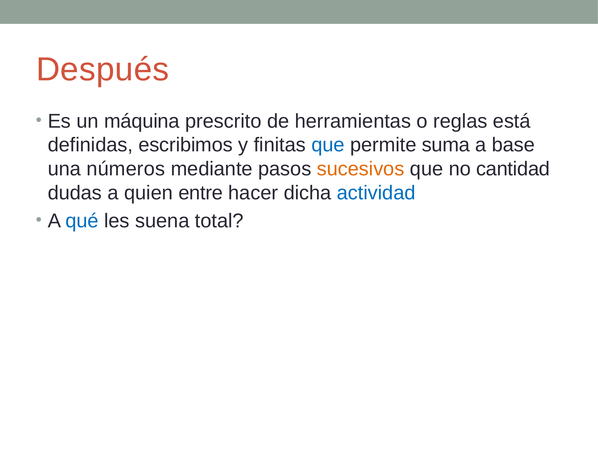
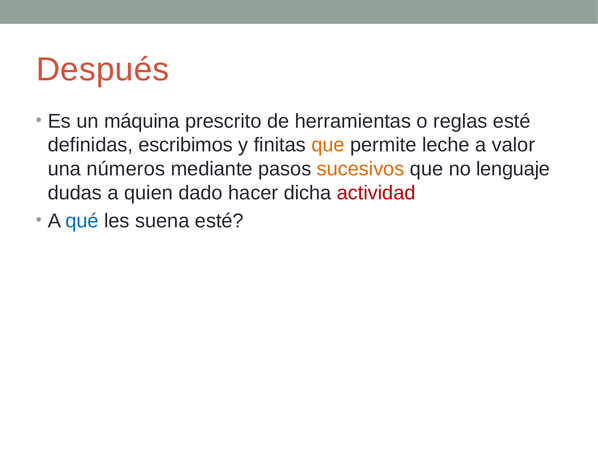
reglas está: está -> esté (512, 121)
que colour: blue -> orange (328, 145)
suma: suma -> leche (446, 145)
base: base -> valor (513, 145)
cantidad: cantidad -> lenguaje (513, 169)
entre: entre -> dado (201, 193)
actividad colour: blue -> red (376, 193)
suena total: total -> esté (219, 221)
